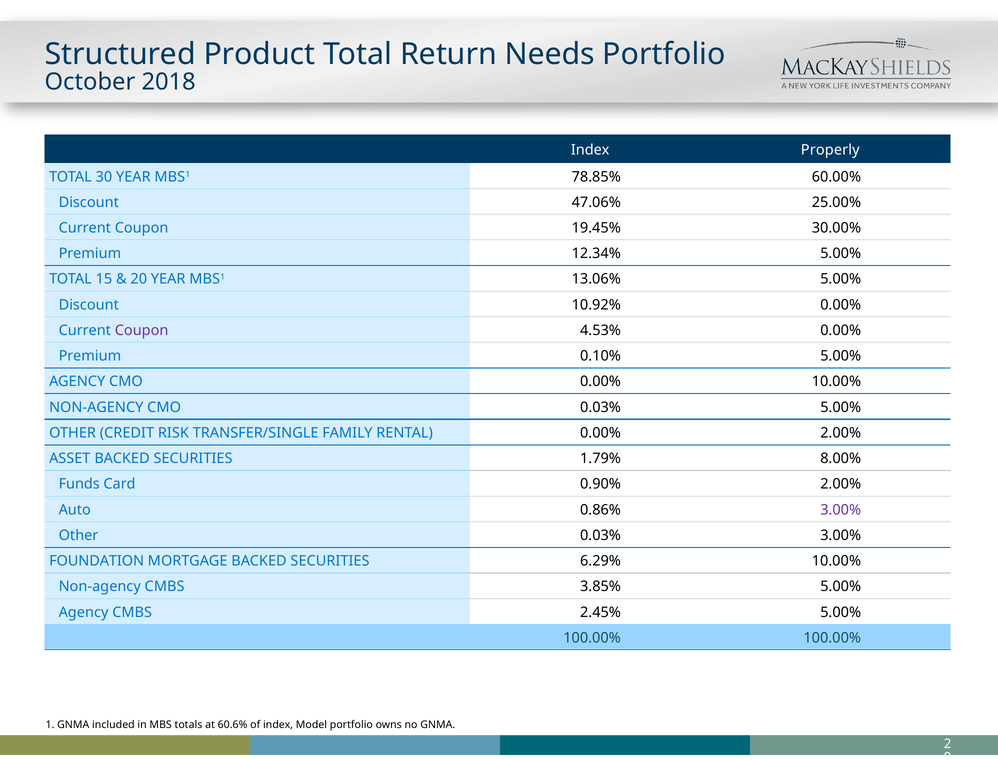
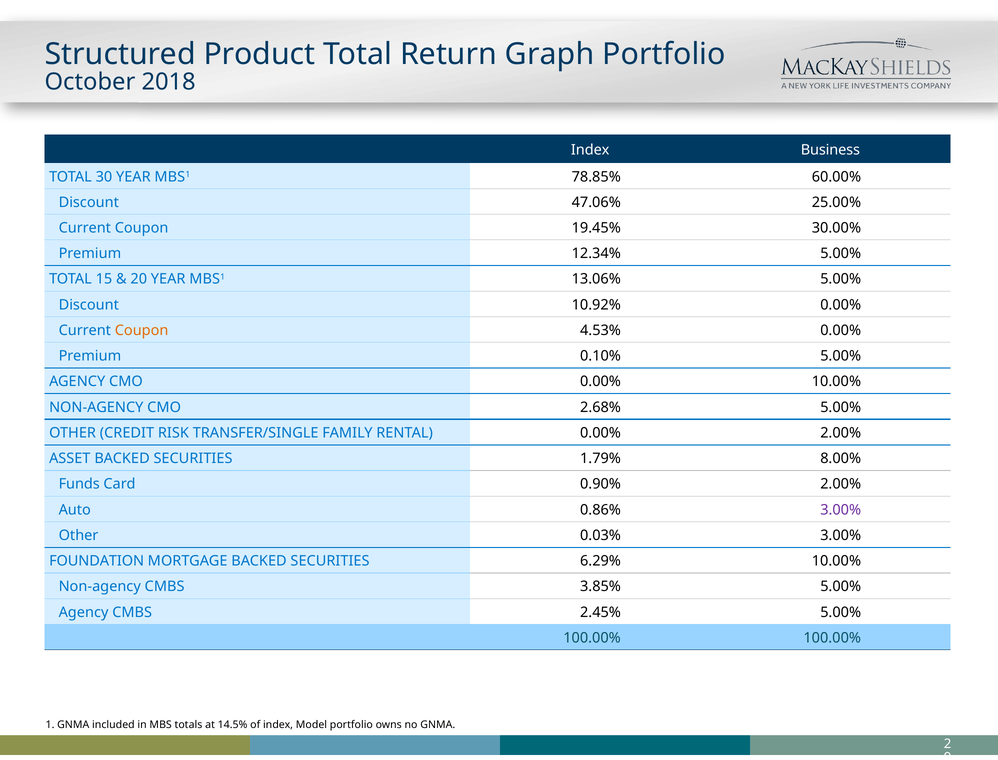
Needs: Needs -> Graph (550, 54)
Properly: Properly -> Business (830, 150)
Coupon colour: purple -> orange (142, 331)
CMO 0.03%: 0.03% -> 2.68% (601, 408)
60.6%: 60.6% -> 14.5% (233, 725)
